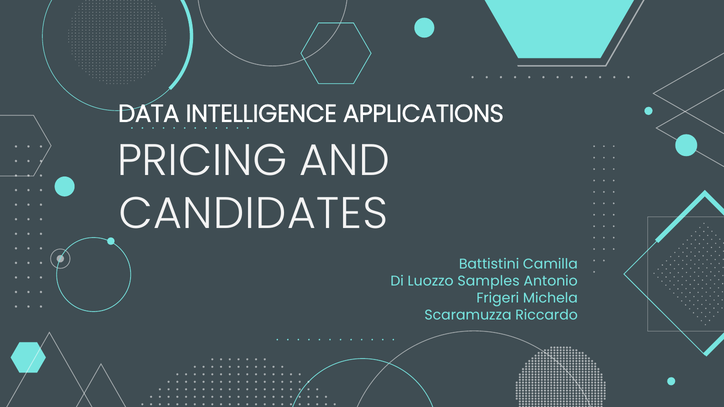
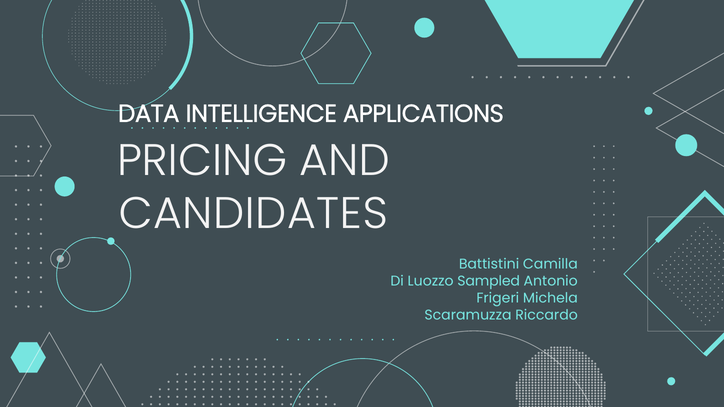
Samples: Samples -> Sampled (489, 281)
